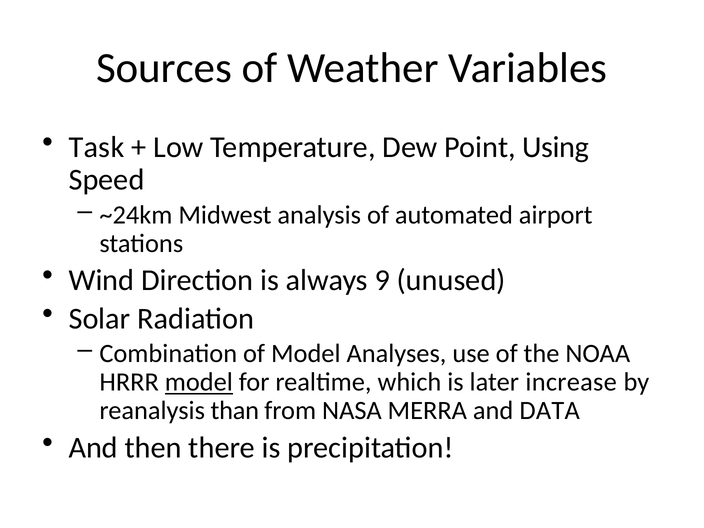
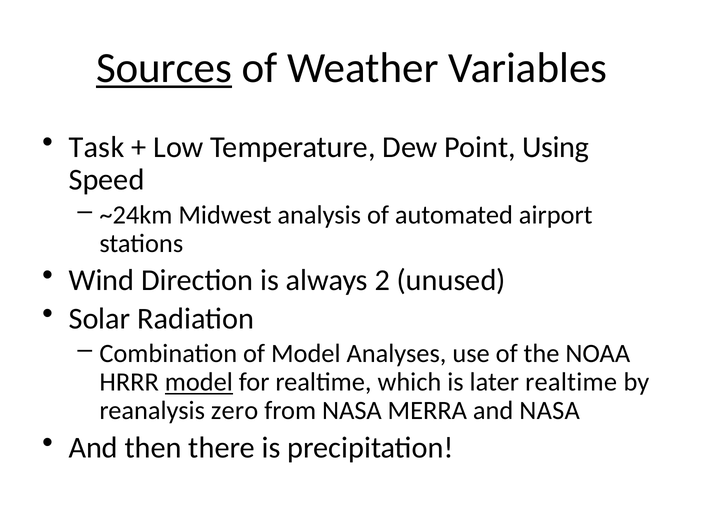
Sources underline: none -> present (164, 68)
9: 9 -> 2 (382, 280)
later increase: increase -> realtime (571, 382)
than: than -> zero (235, 411)
and DATA: DATA -> NASA (550, 411)
